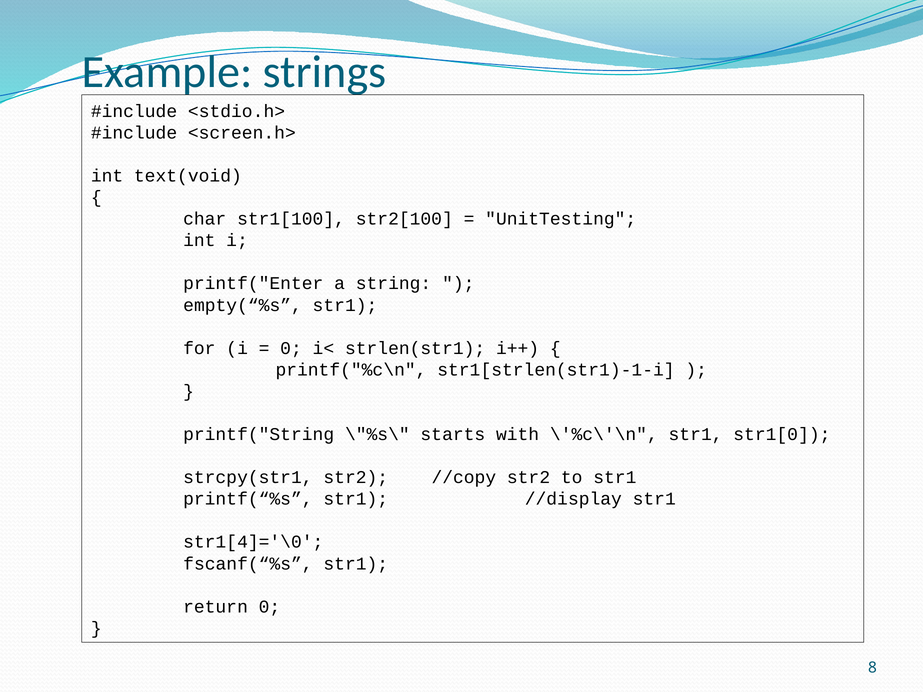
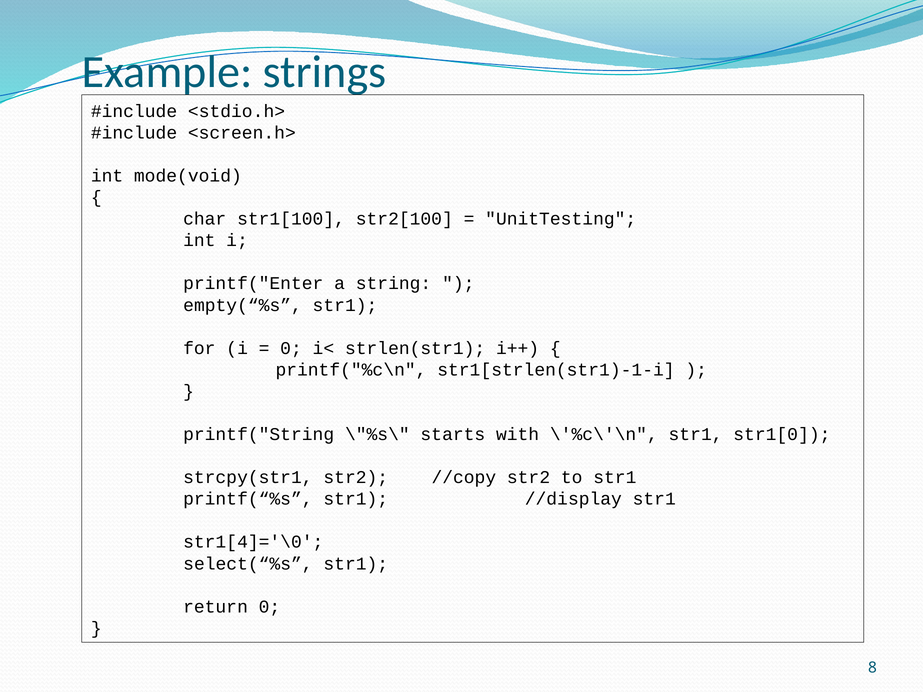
text(void: text(void -> mode(void (188, 176)
fscanf(“%s: fscanf(“%s -> select(“%s (248, 564)
